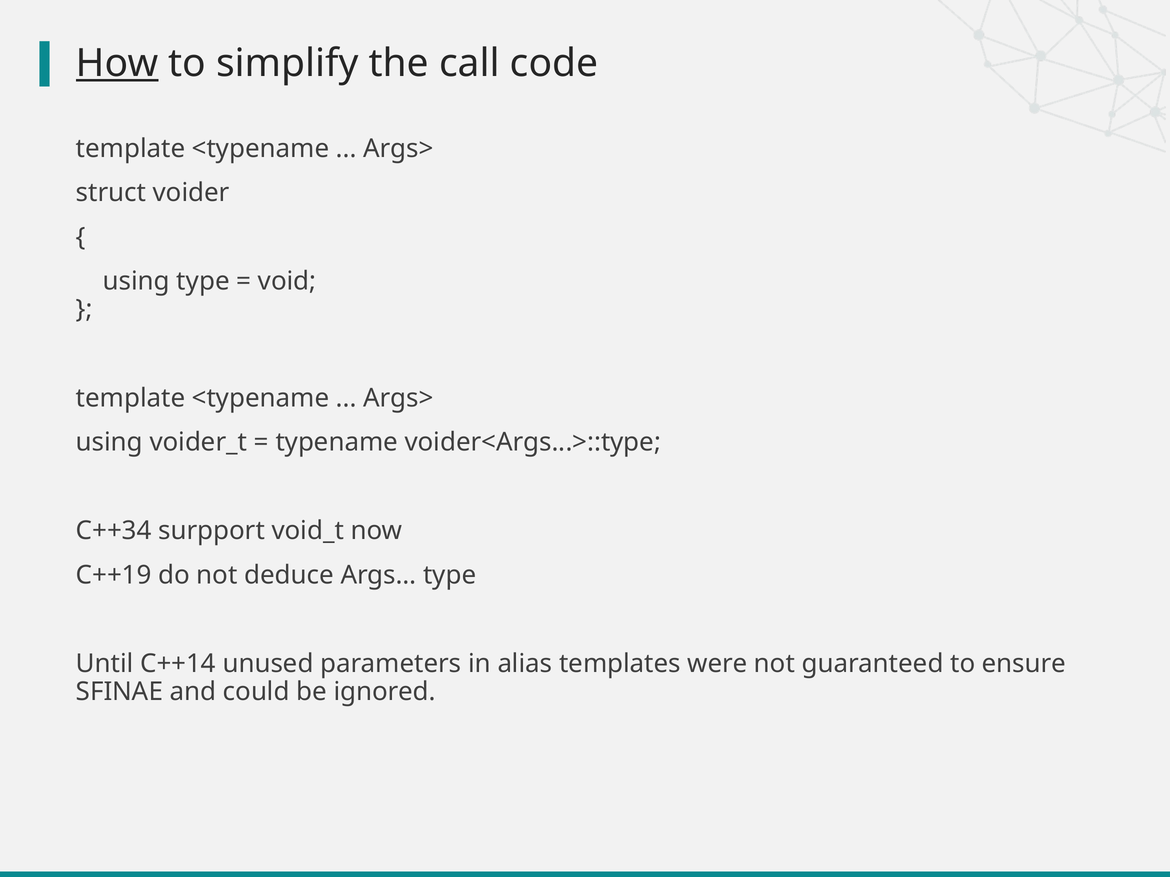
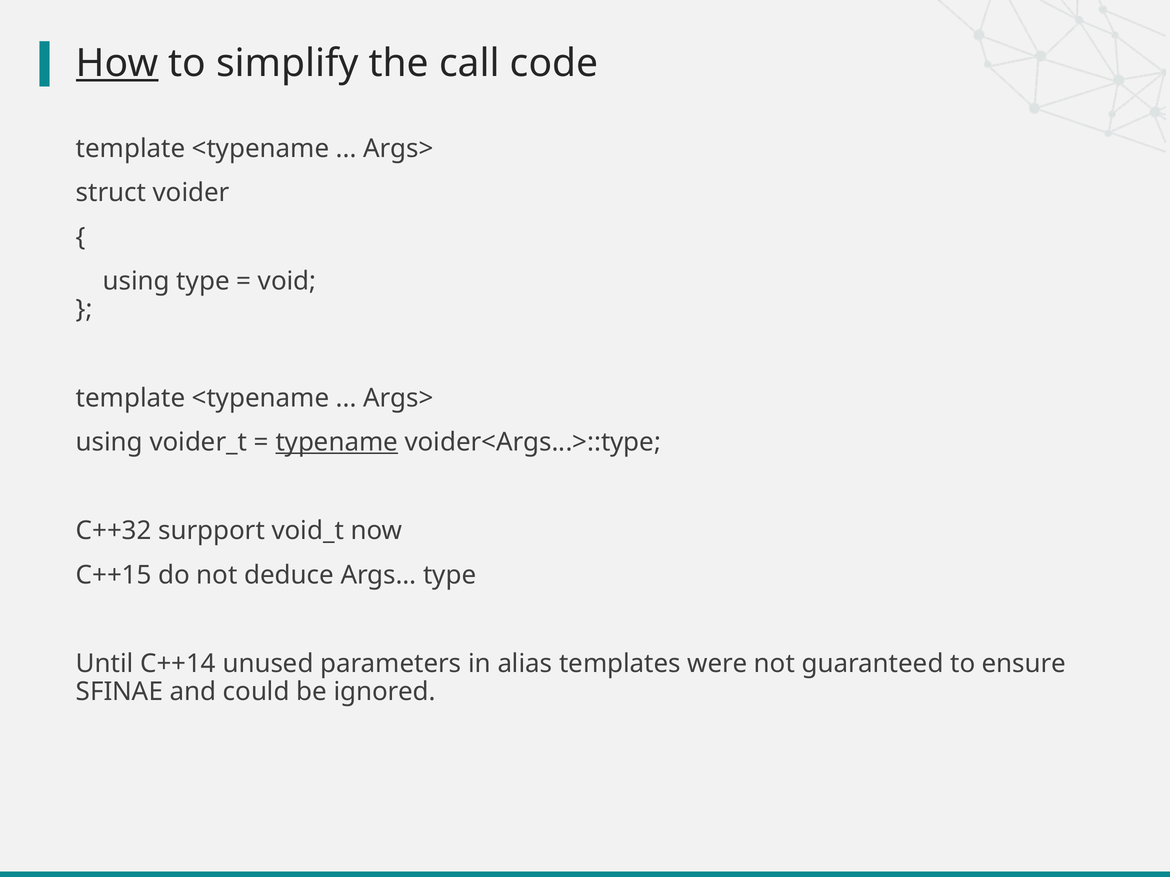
typename underline: none -> present (337, 442)
C++34: C++34 -> C++32 (114, 531)
C++19: C++19 -> C++15 (114, 575)
